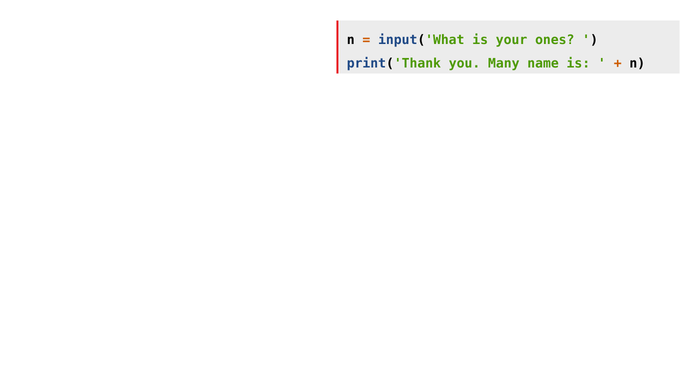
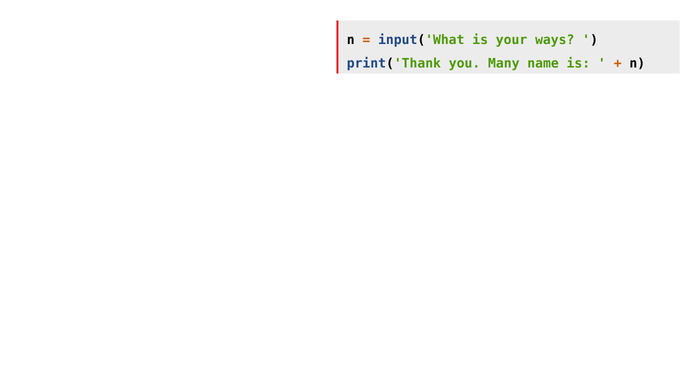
ones: ones -> ways (555, 40)
